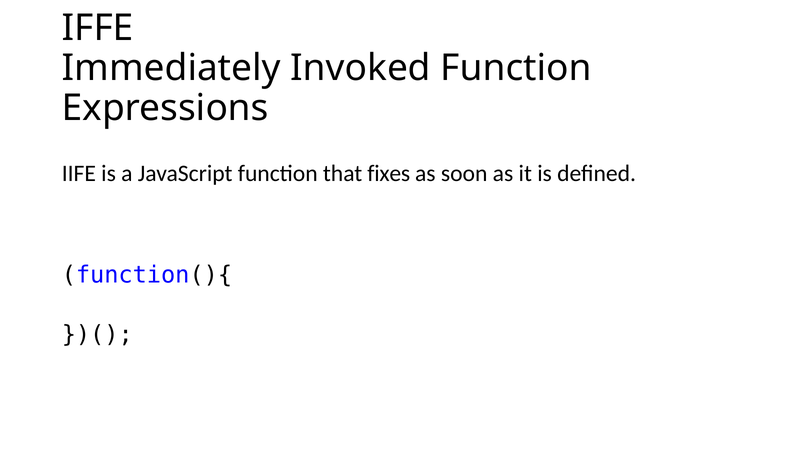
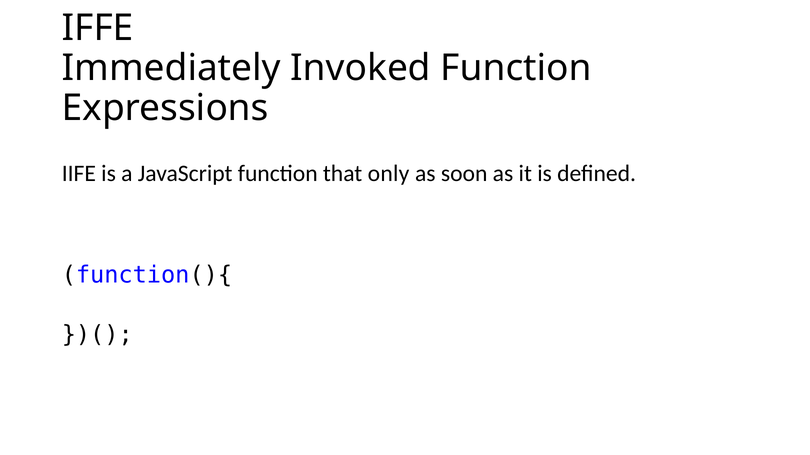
fixes: fixes -> only (389, 174)
